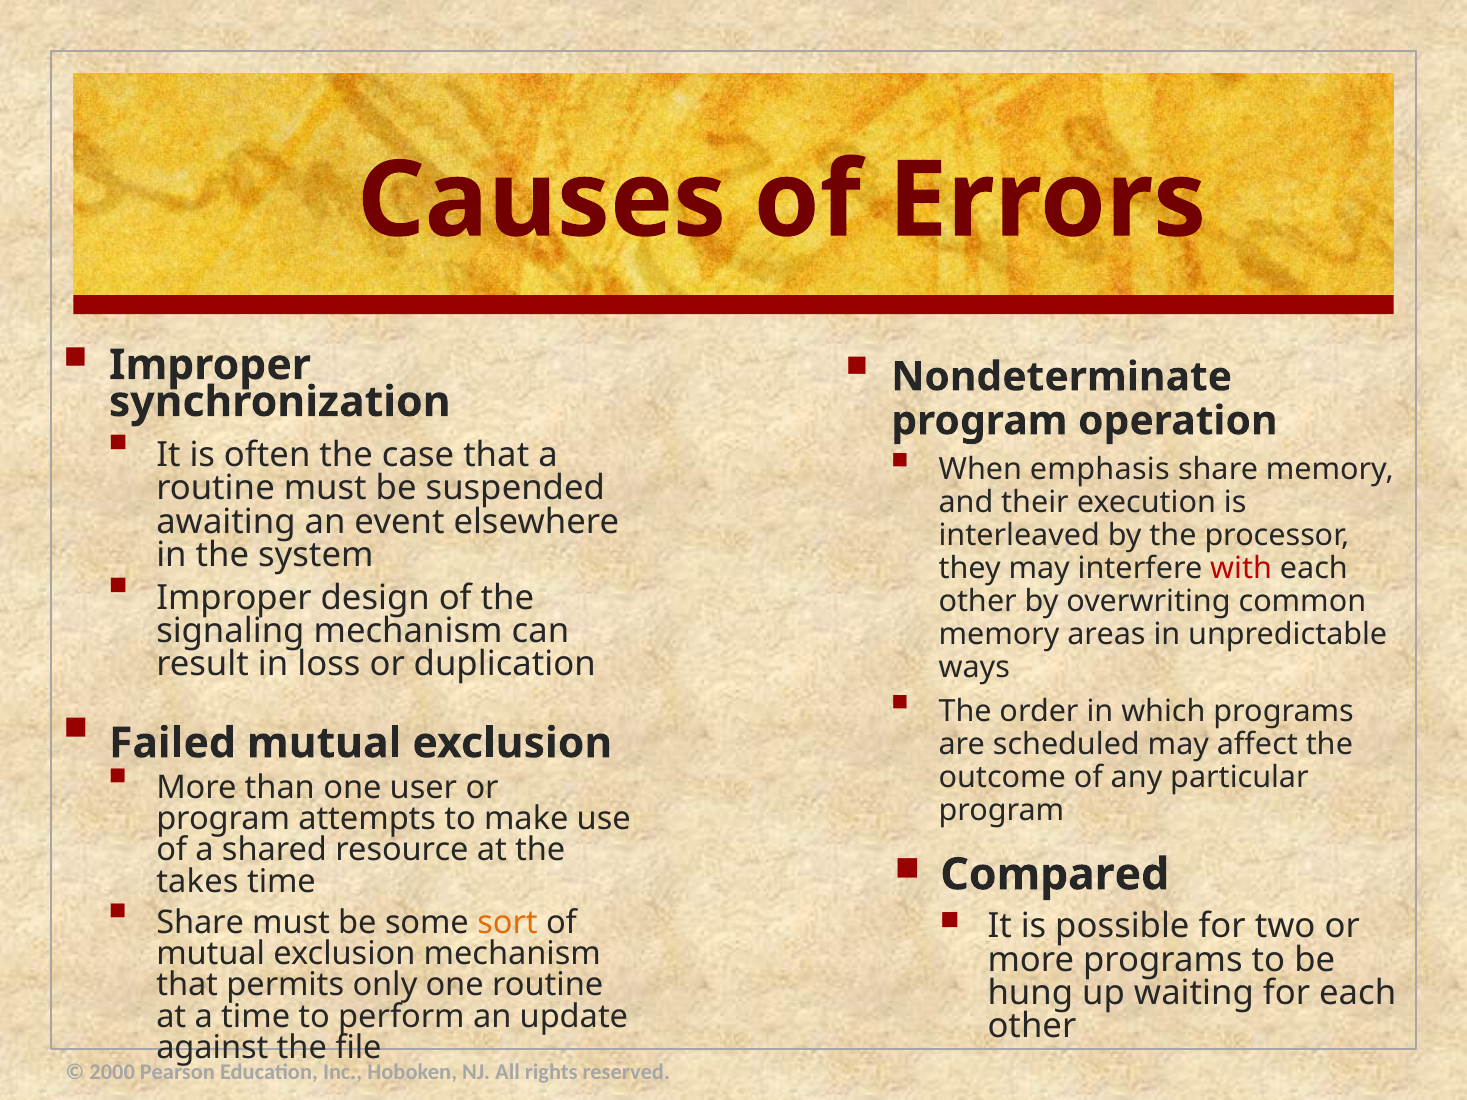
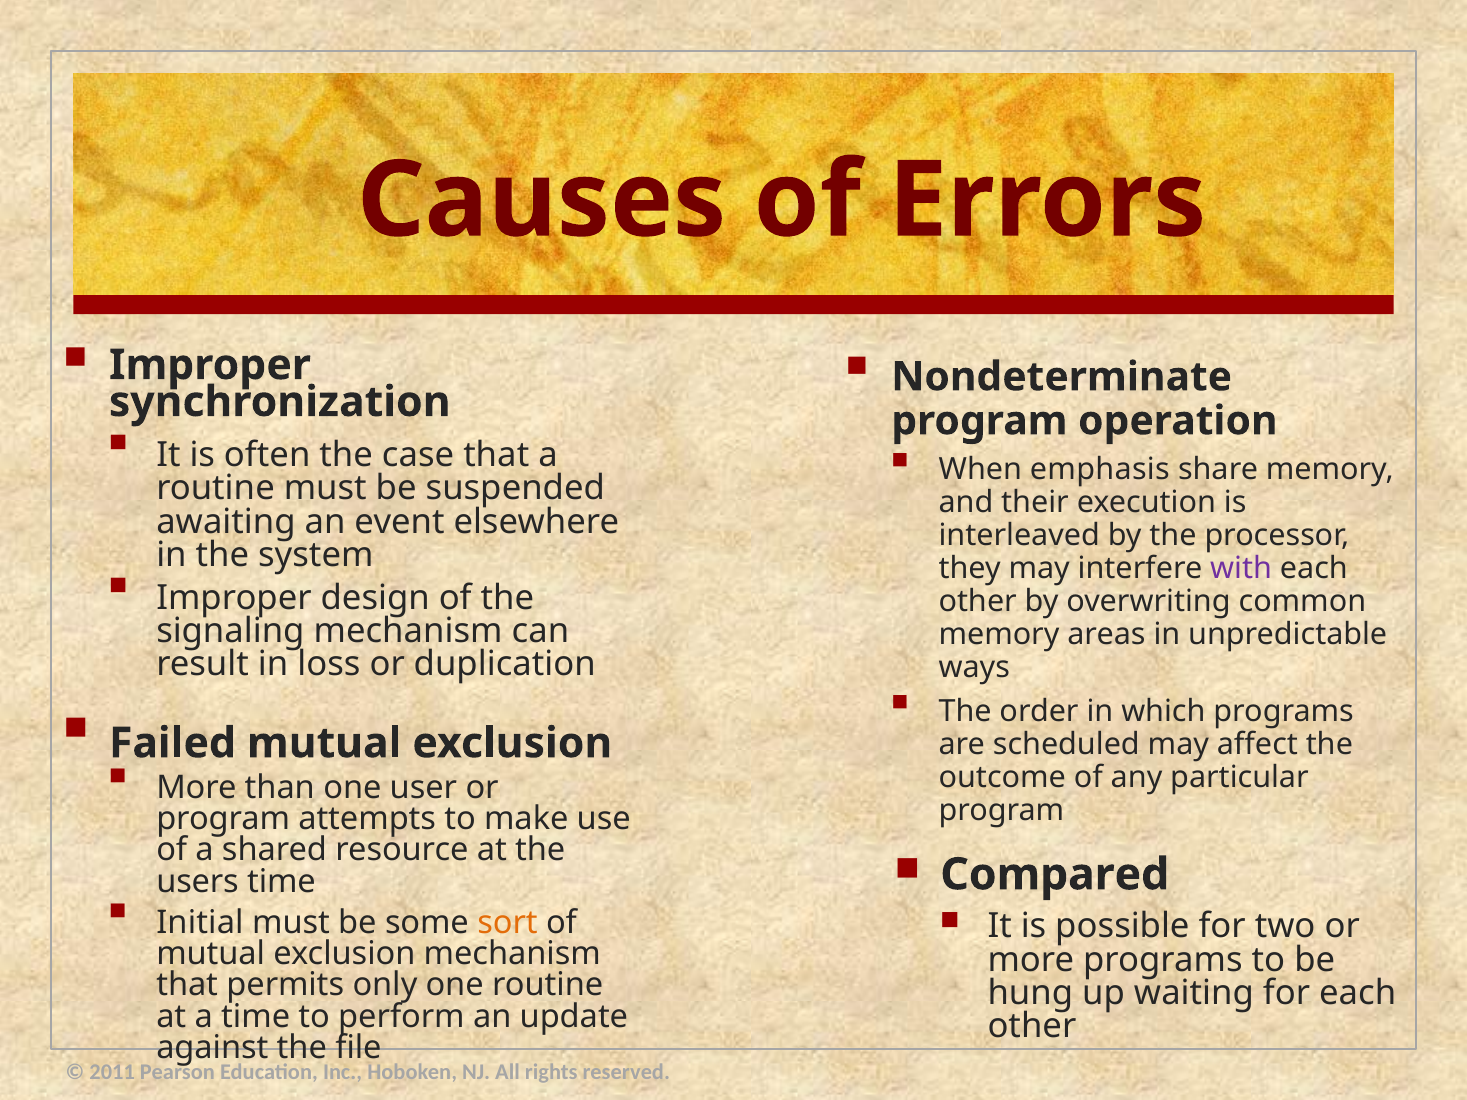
with colour: red -> purple (1241, 568)
takes: takes -> users (198, 882)
Share: Share -> Initial (200, 923)
2000: 2000 -> 2011 (112, 1072)
